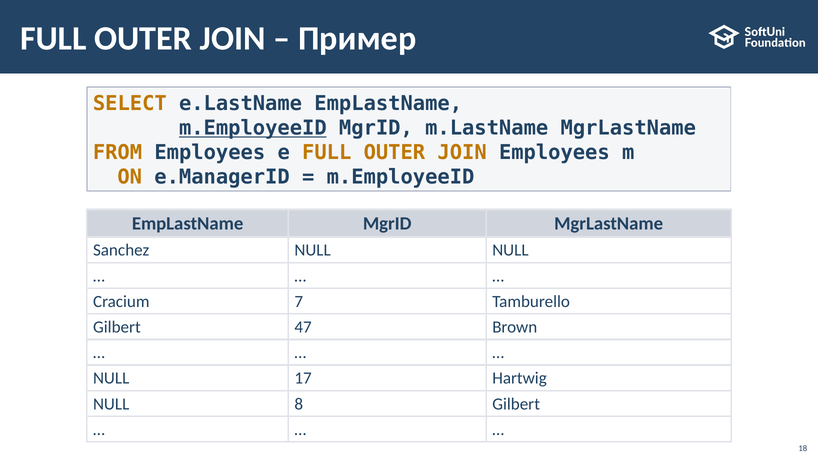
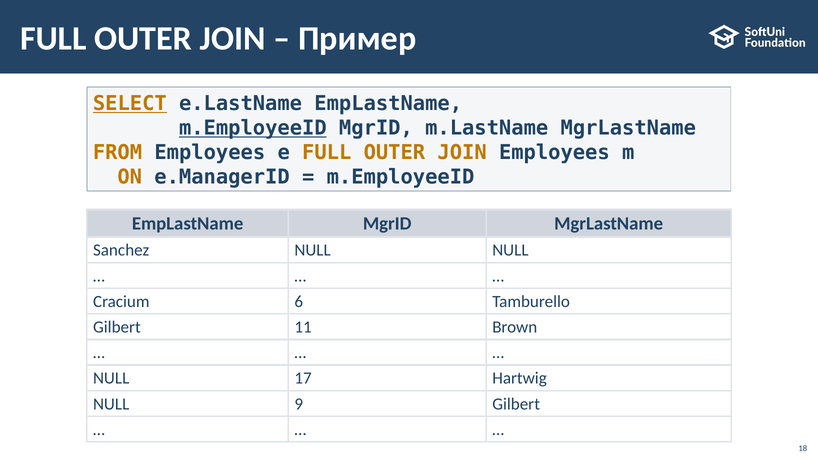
SELECT underline: none -> present (130, 104)
7: 7 -> 6 (299, 302)
47: 47 -> 11 (303, 327)
8: 8 -> 9 (299, 404)
